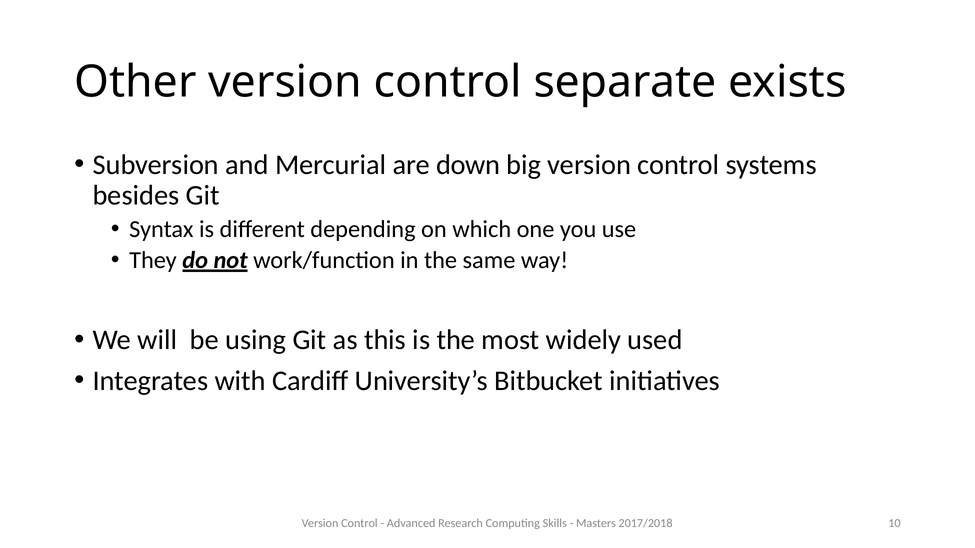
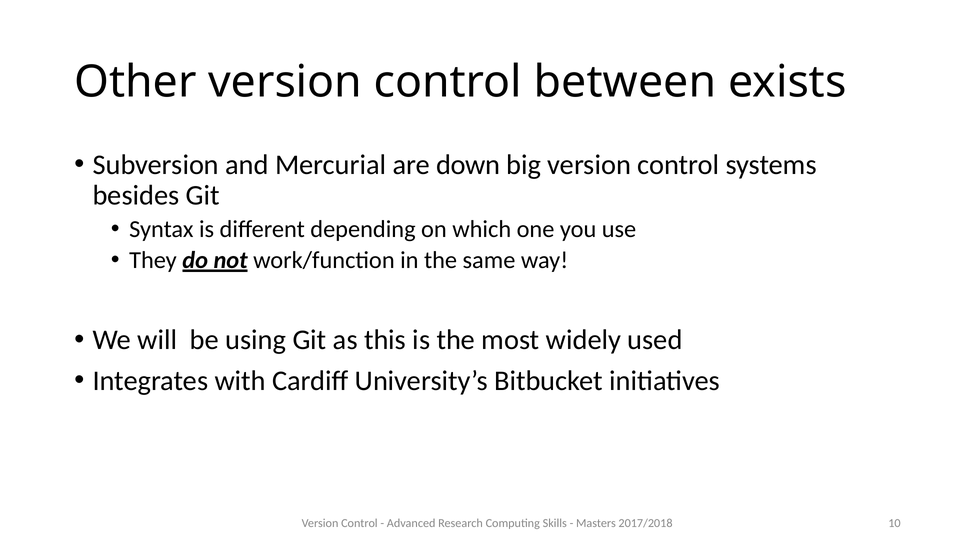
separate: separate -> between (625, 82)
